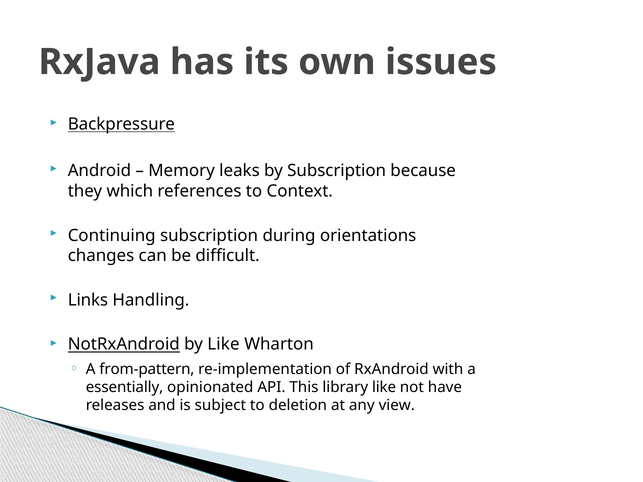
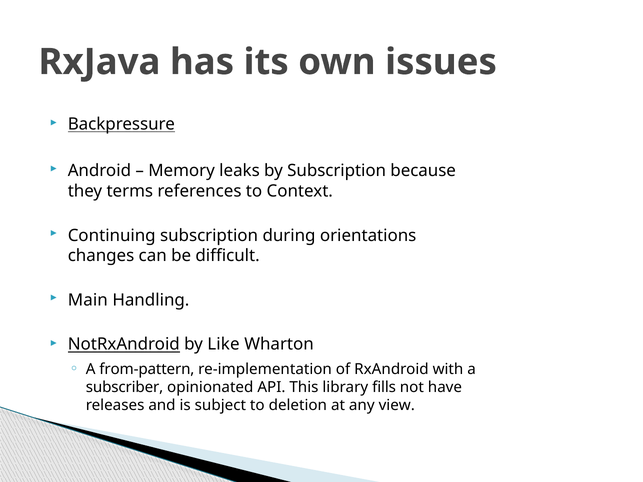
which: which -> terms (130, 191)
Links: Links -> Main (88, 300)
essentially: essentially -> subscriber (125, 387)
library like: like -> fills (384, 387)
